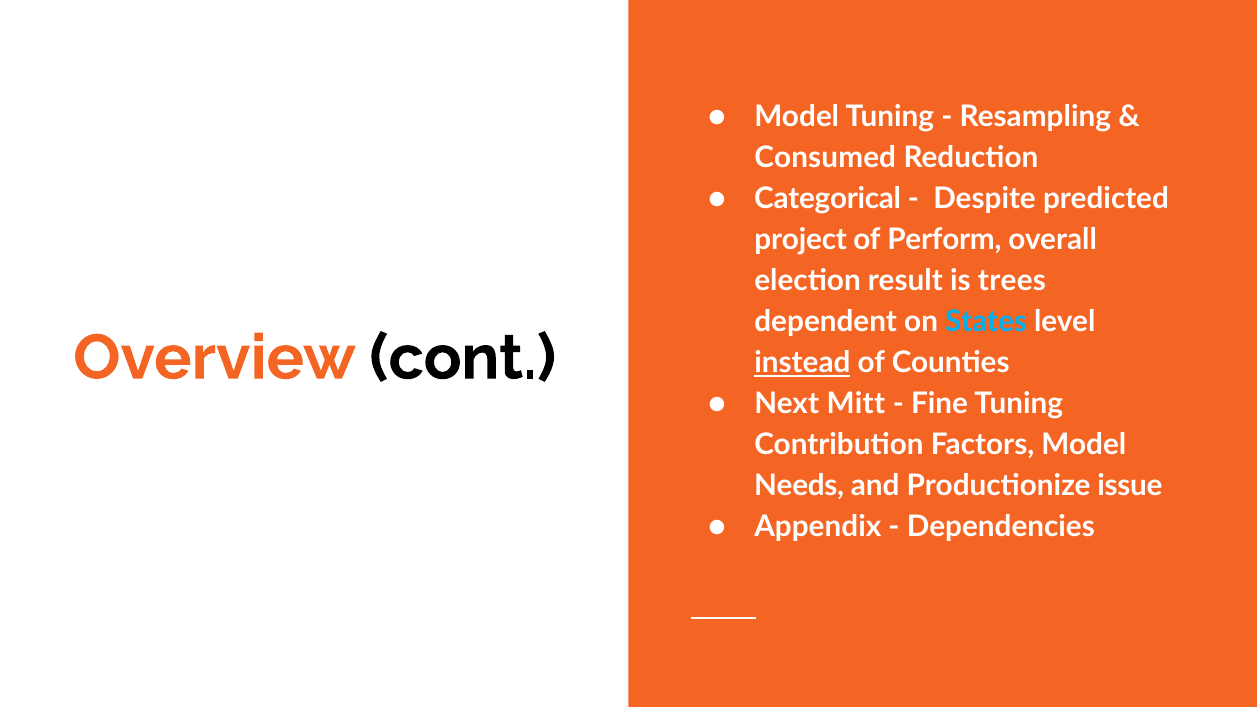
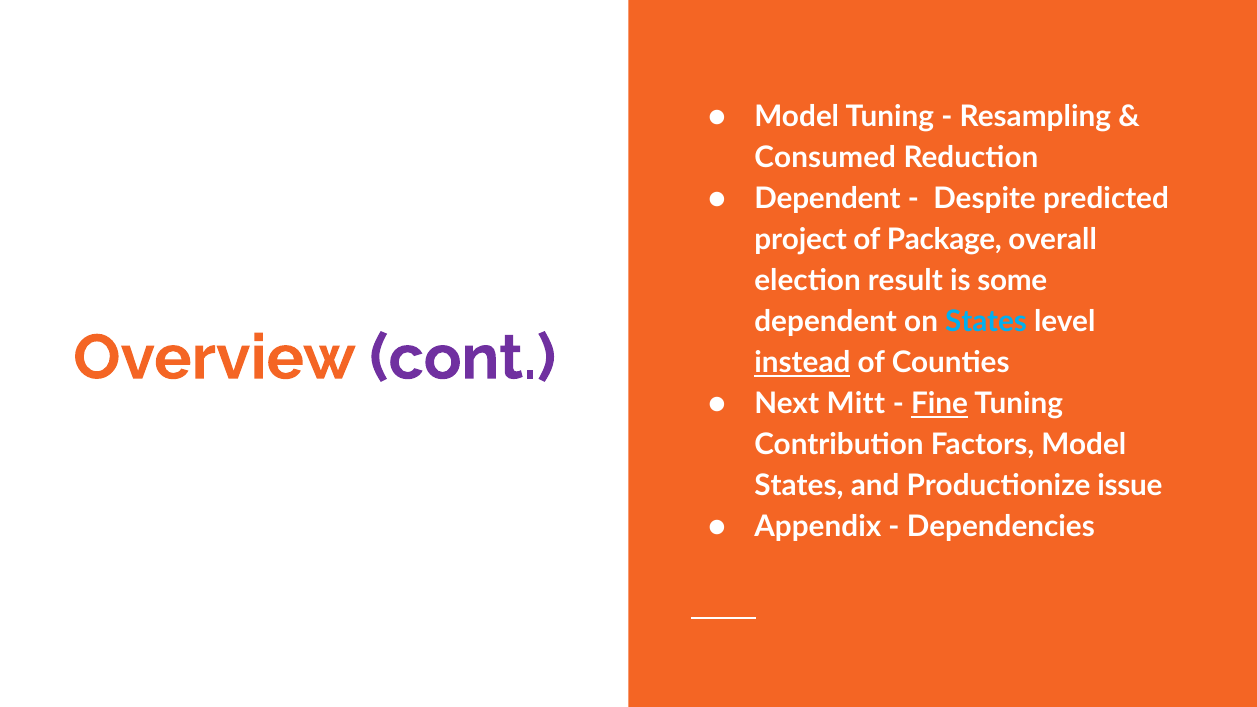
Categorical: Categorical -> Dependent (828, 199)
Perform: Perform -> Package (944, 240)
trees: trees -> some (1012, 281)
cont colour: black -> purple (463, 358)
Fine underline: none -> present (940, 404)
Needs: Needs -> States (799, 486)
